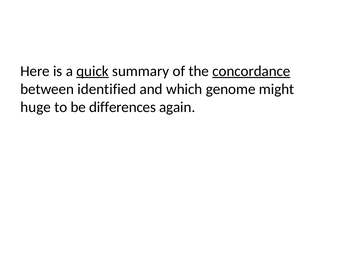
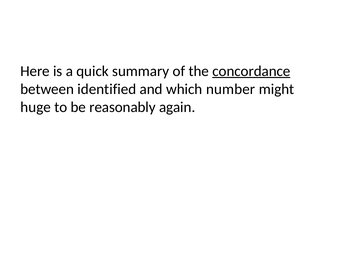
quick underline: present -> none (93, 71)
genome: genome -> number (231, 89)
differences: differences -> reasonably (123, 107)
